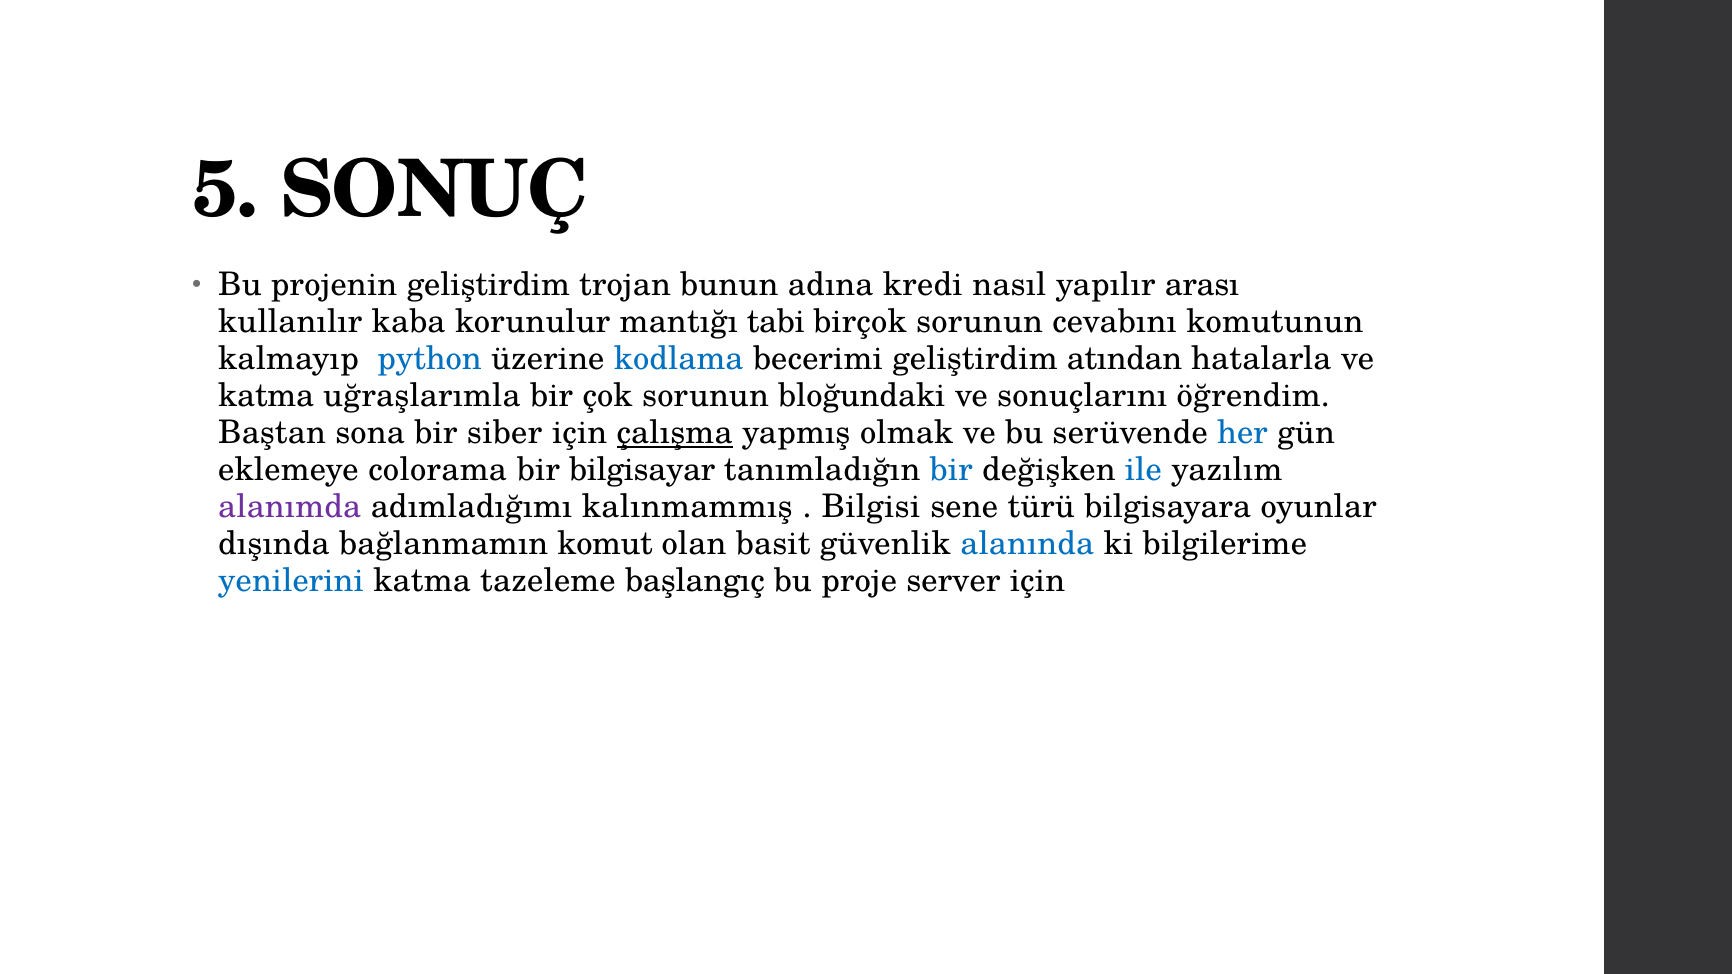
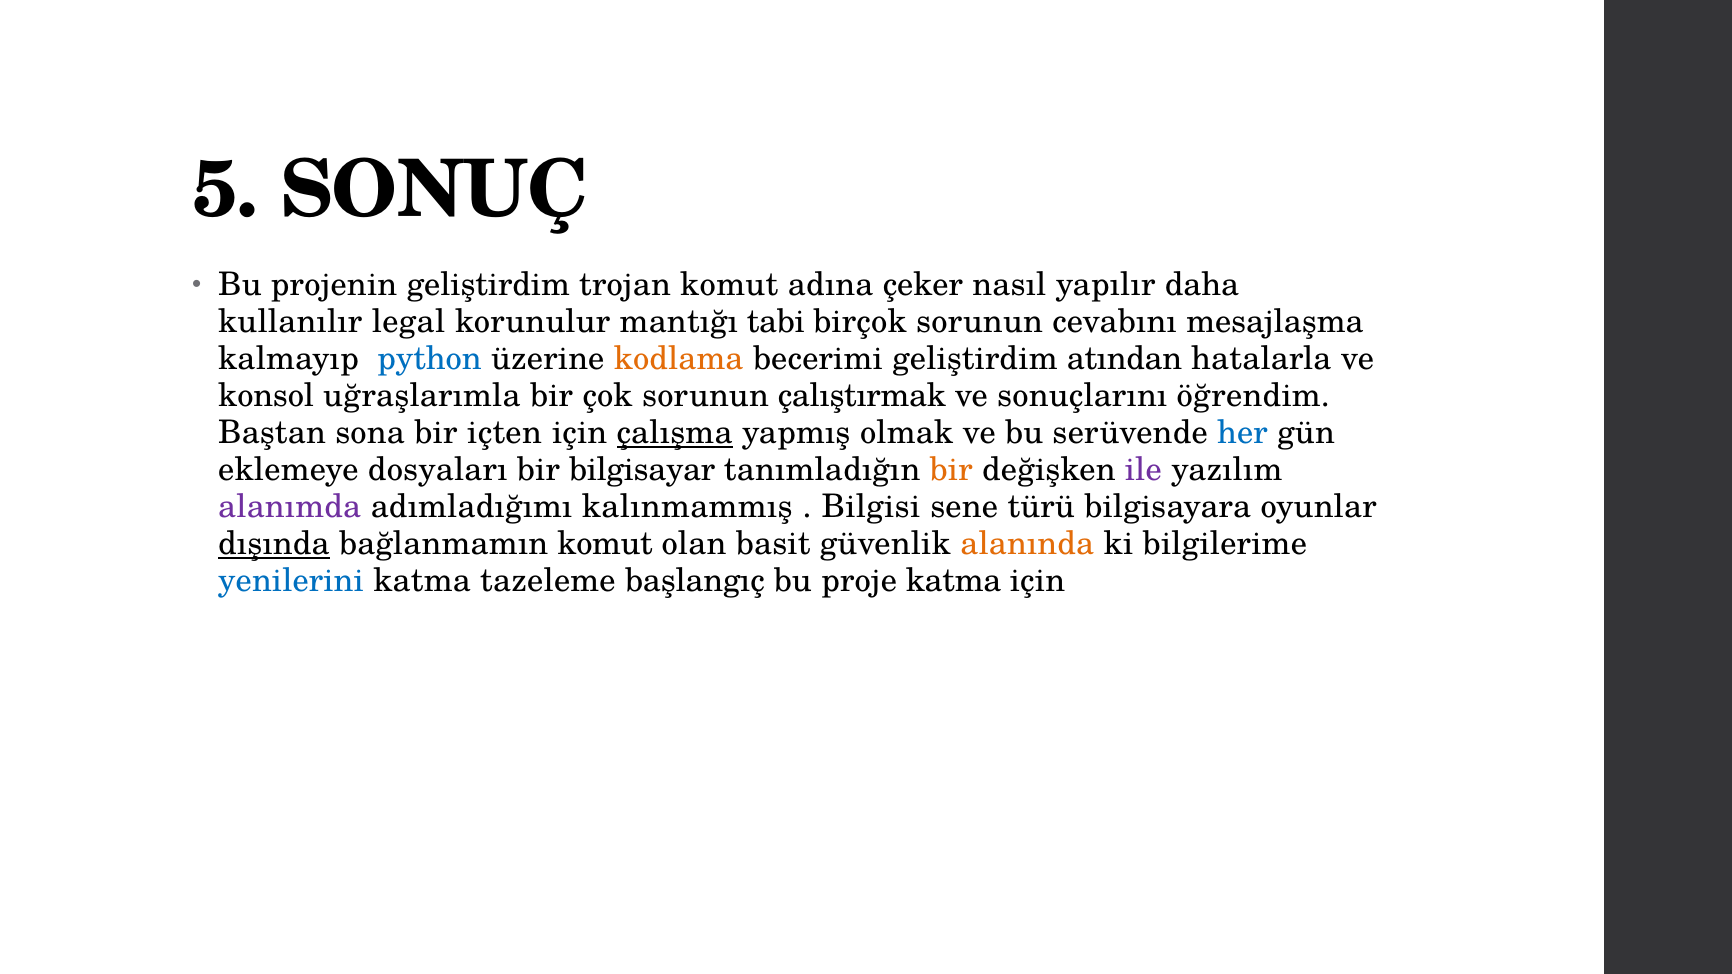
trojan bunun: bunun -> komut (729, 285)
kredi: kredi -> çeker (923, 285)
arası: arası -> daha (1202, 285)
kaba: kaba -> legal (409, 322)
komutunun: komutunun -> mesajlaşma (1275, 322)
kodlama colour: blue -> orange (679, 359)
katma: katma -> konsol (266, 396)
bloğundaki: bloğundaki -> çalıştırmak (862, 396)
siber: siber -> içten (505, 433)
colorama: colorama -> dosyaları (438, 470)
bir colour: blue -> orange (951, 470)
ile colour: blue -> purple (1143, 470)
dışında underline: none -> present (274, 544)
alanında colour: blue -> orange (1027, 544)
proje server: server -> katma (954, 581)
